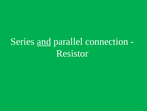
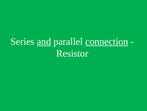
connection underline: none -> present (107, 41)
